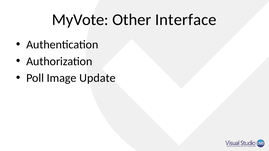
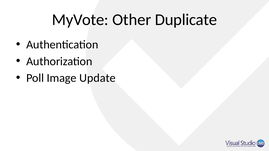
Interface: Interface -> Duplicate (186, 20)
